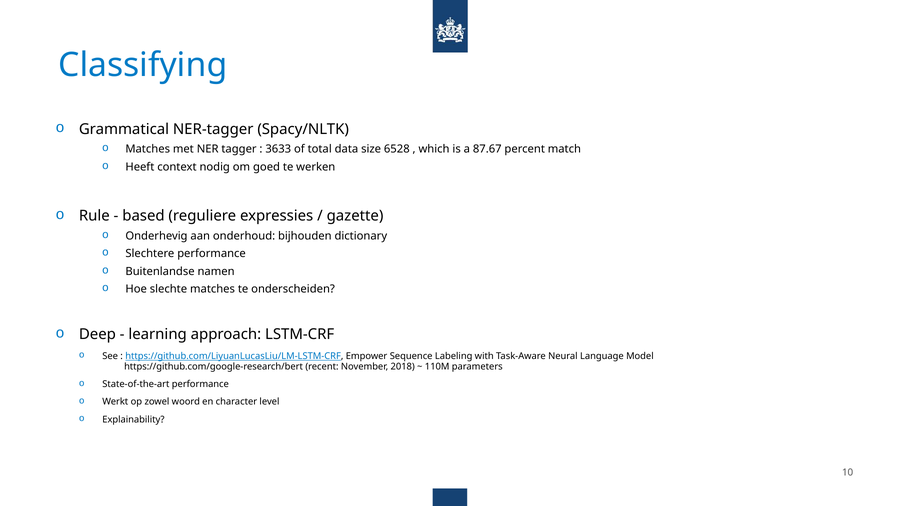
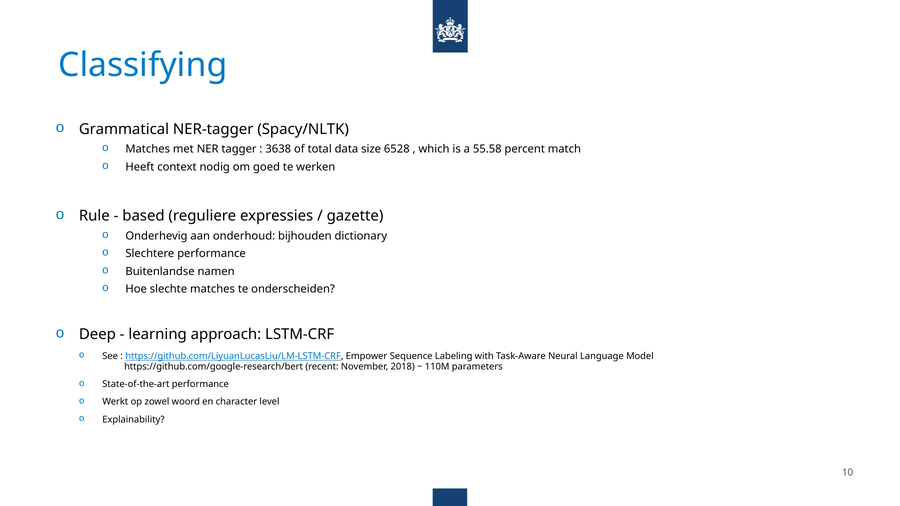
3633: 3633 -> 3638 (278, 149)
87.67: 87.67 -> 55.58 (487, 149)
